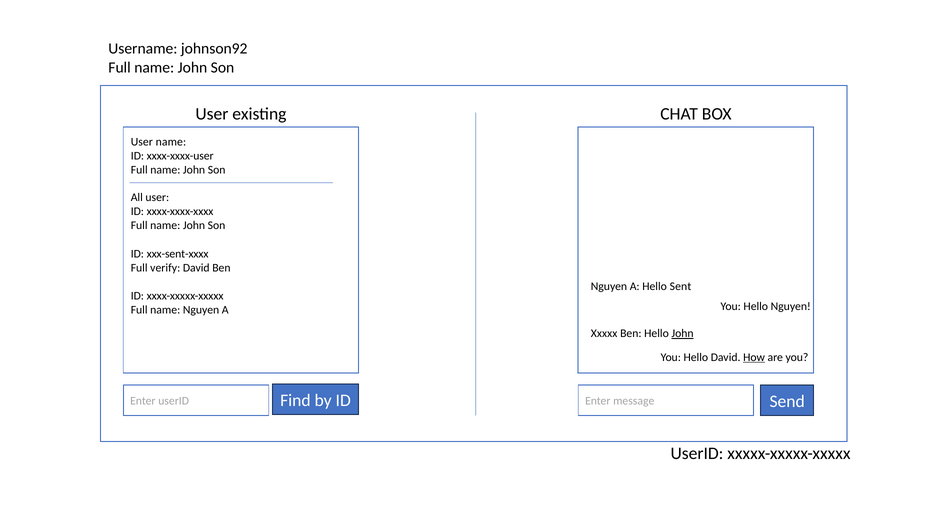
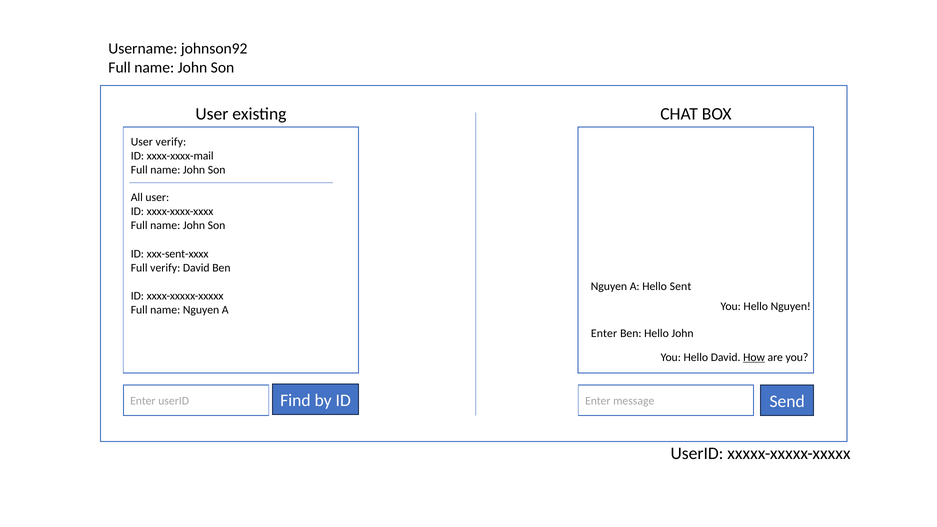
User name: name -> verify (171, 142)
xxxx-xxxx-user: xxxx-xxxx-user -> xxxx-xxxx-mail (180, 156)
Xxxxx: Xxxxx -> Enter (604, 334)
John underline: present -> none (683, 334)
